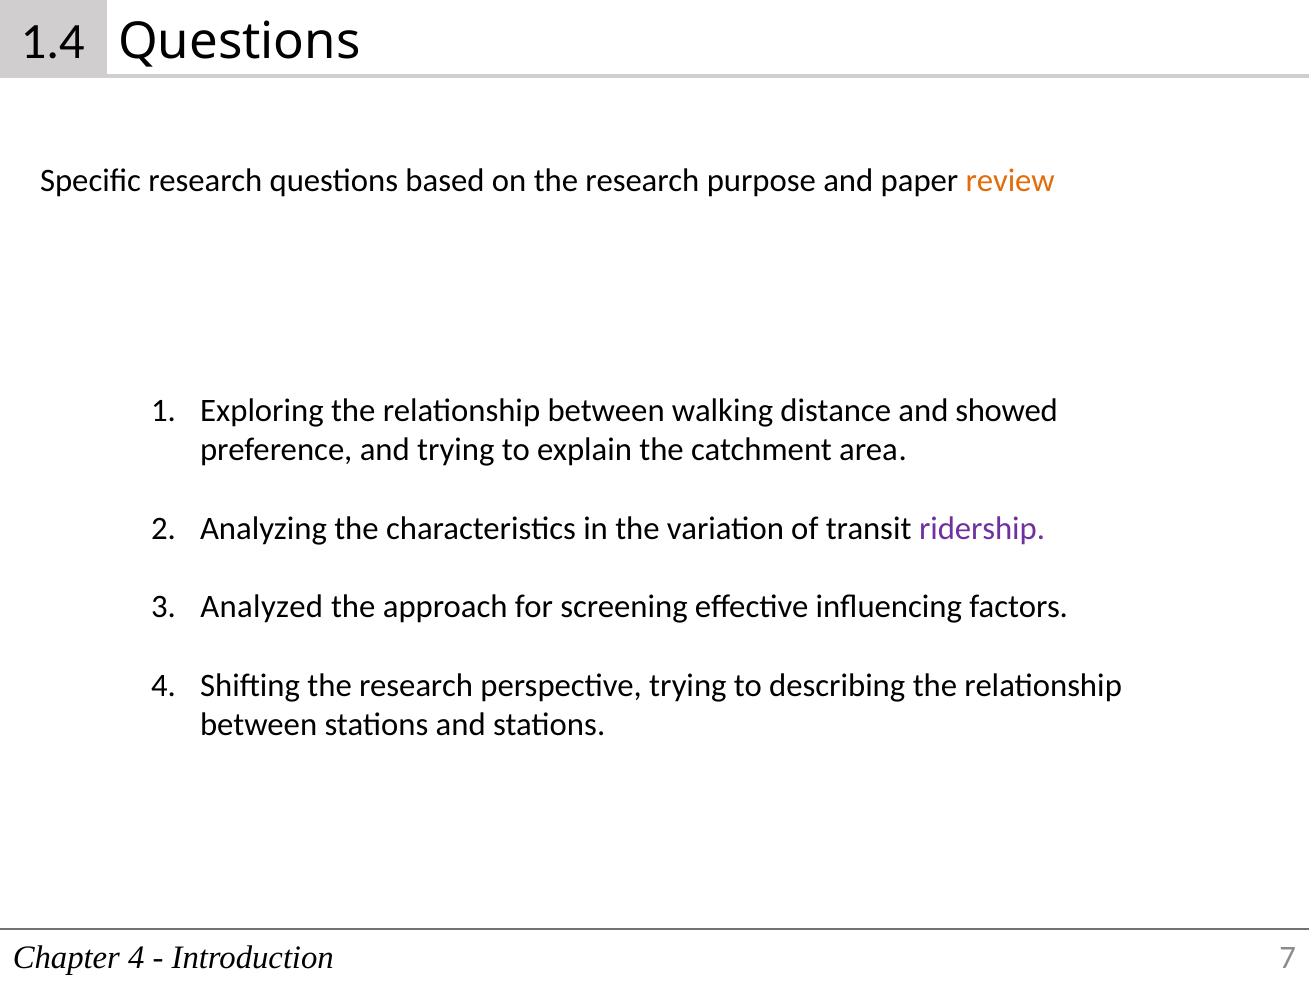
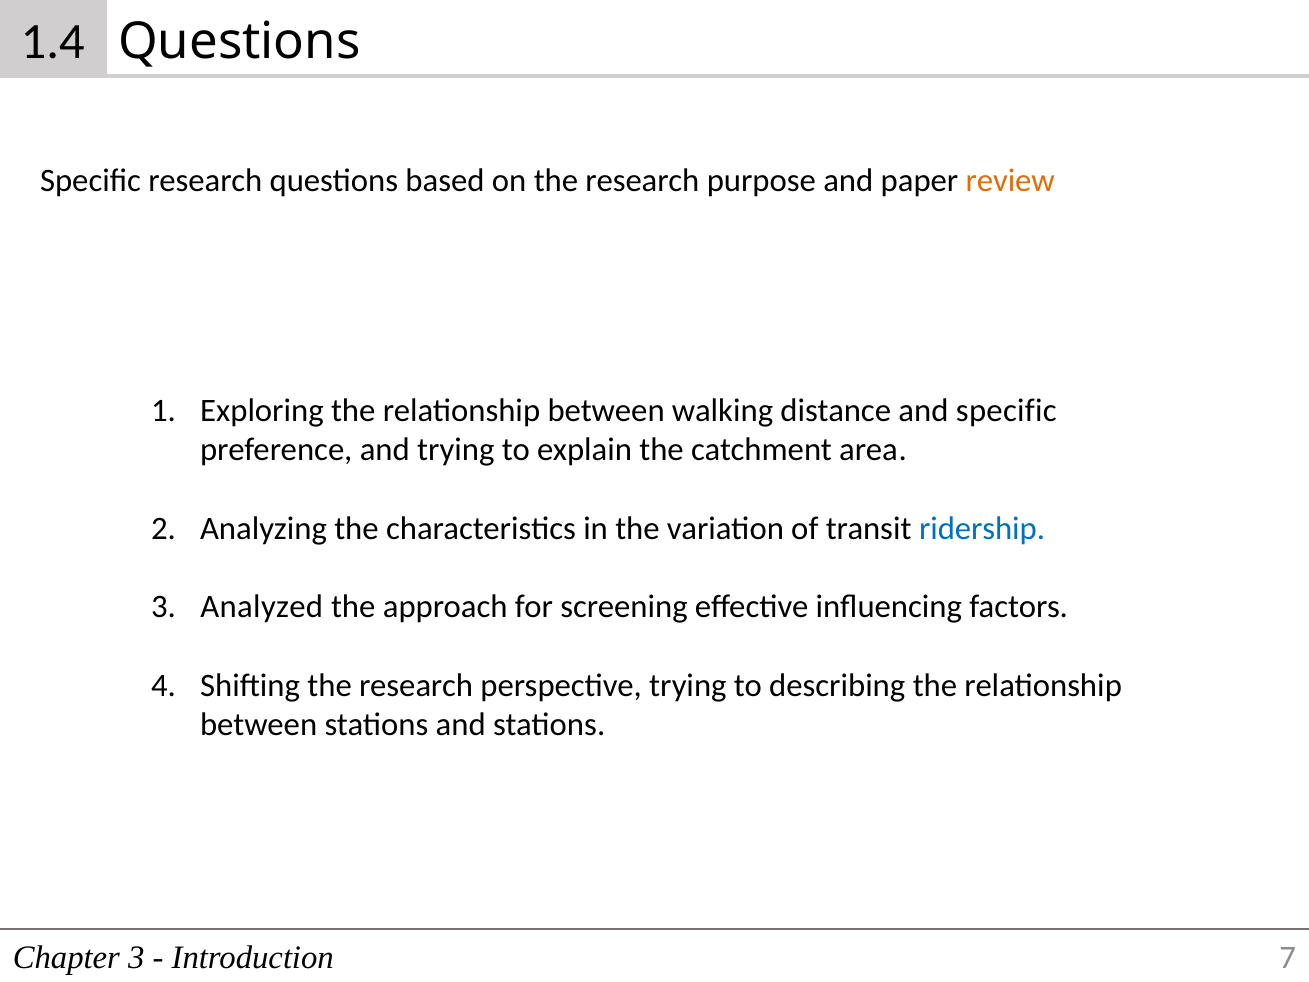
and showed: showed -> specific (1006, 410)
ridership colour: purple -> blue (982, 528)
Chapter 4: 4 -> 3 (136, 957)
